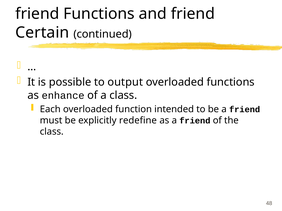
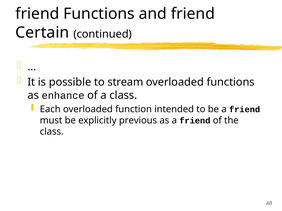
output: output -> stream (125, 82)
redefine: redefine -> previous (138, 121)
